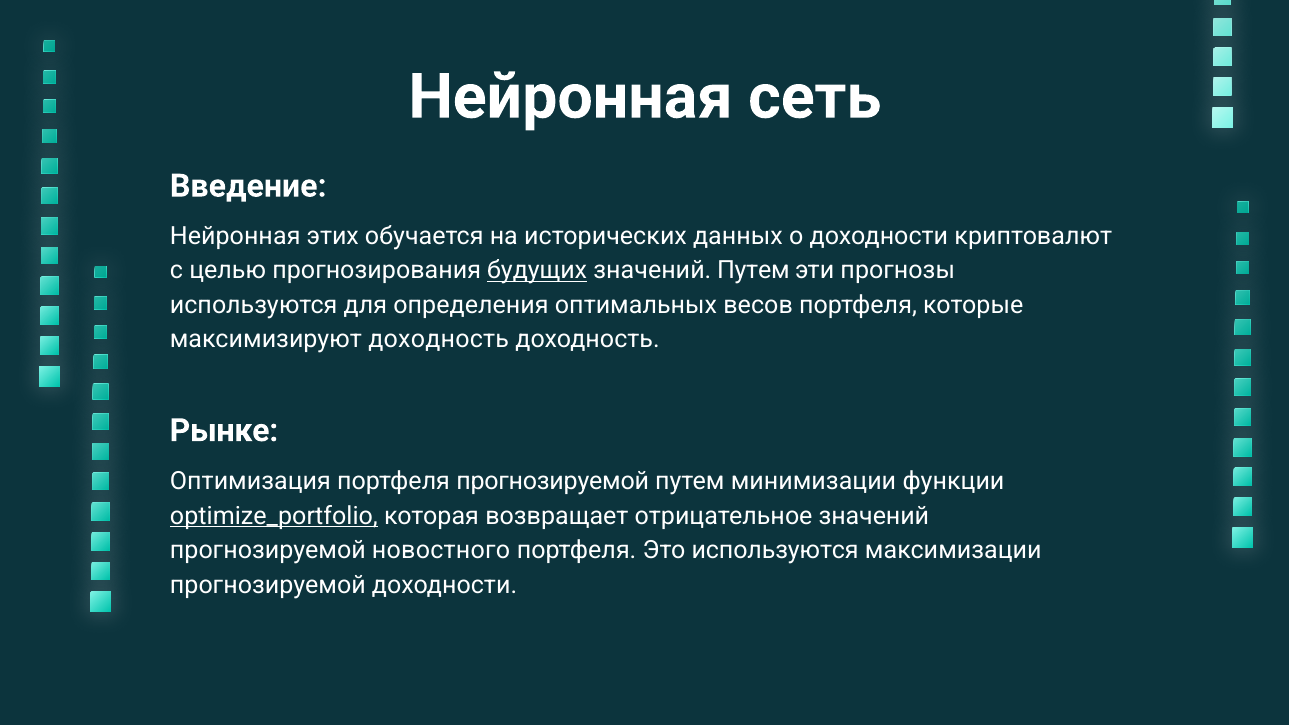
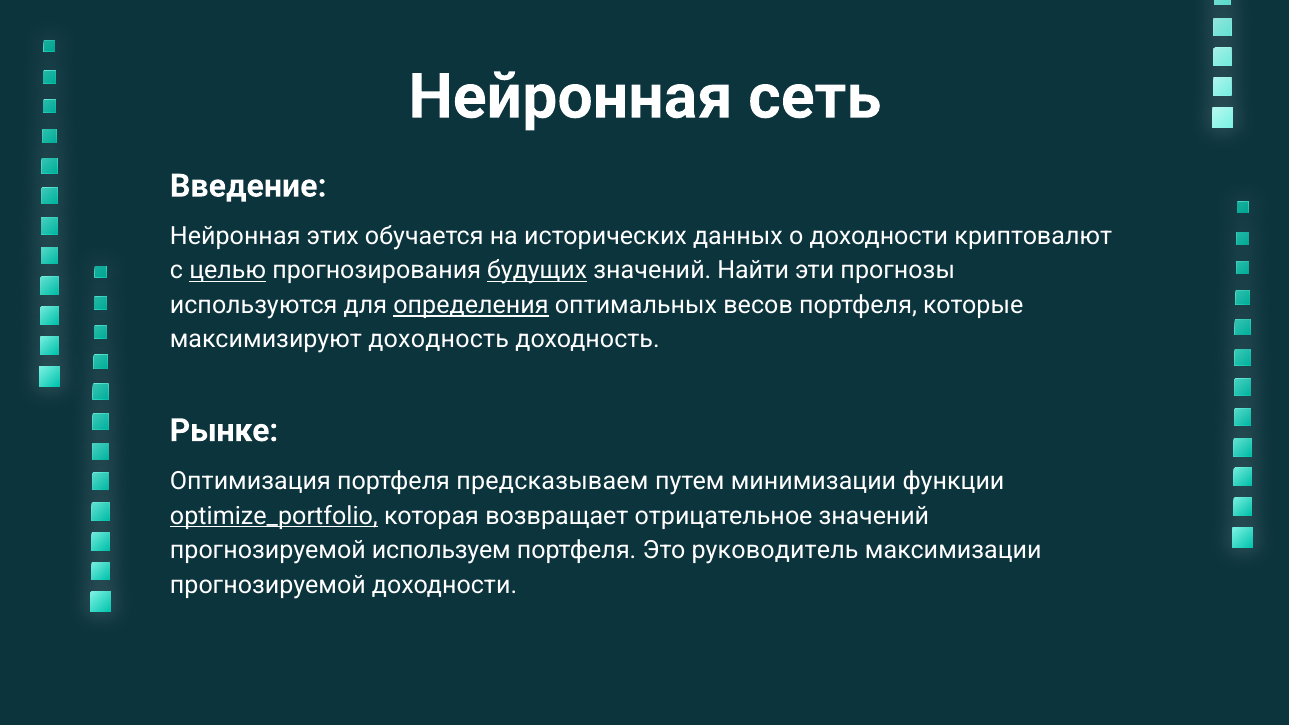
целью underline: none -> present (228, 271)
значений Путем: Путем -> Найти (753, 271)
определения underline: none -> present (471, 305)
портфеля прогнозируемой: прогнозируемой -> предсказываем (552, 481)
новостного: новостного -> используем (441, 551)
Это используются: используются -> руководитель (775, 551)
